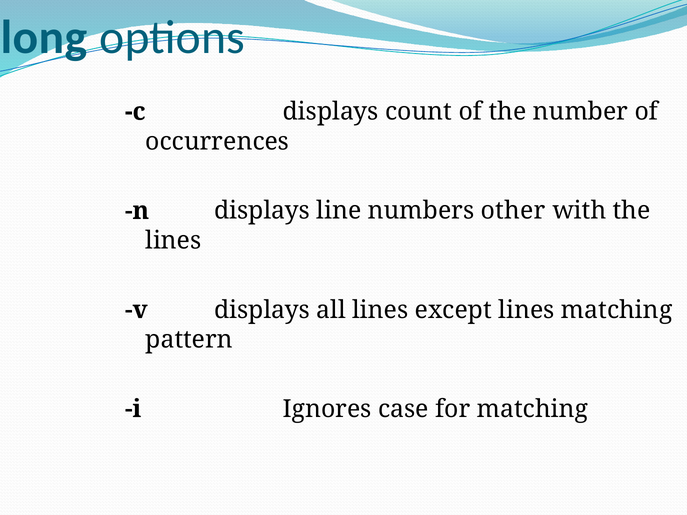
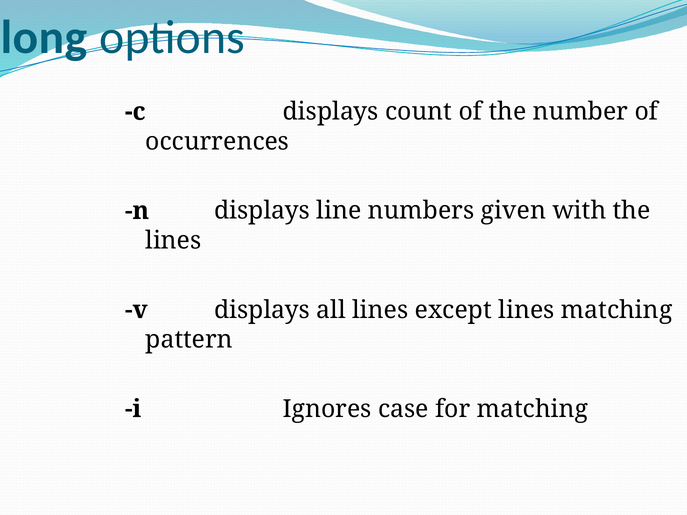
other: other -> given (513, 211)
